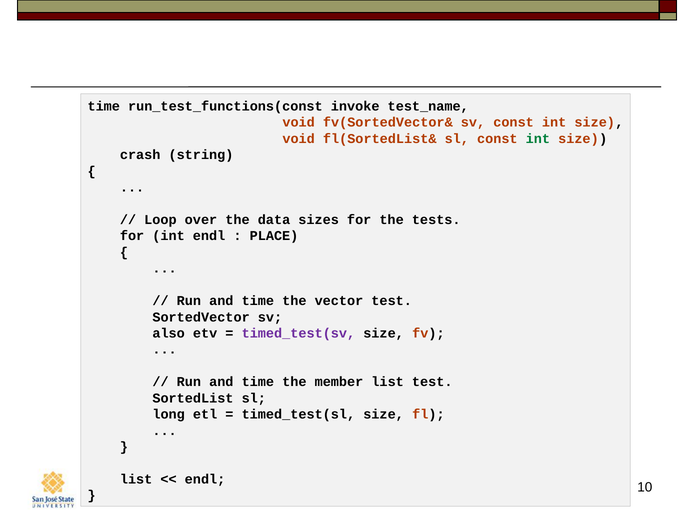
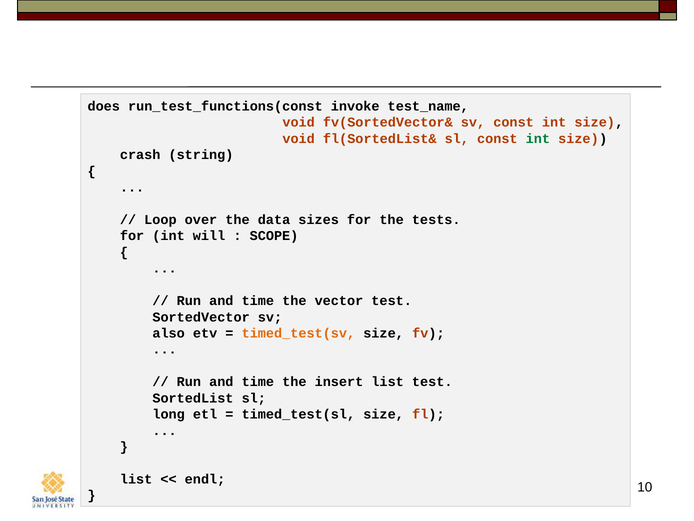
time: time -> does (104, 106)
int endl: endl -> will (209, 236)
PLACE: PLACE -> SCOPE (274, 236)
timed_test(sv colour: purple -> orange (298, 333)
member: member -> insert (339, 382)
